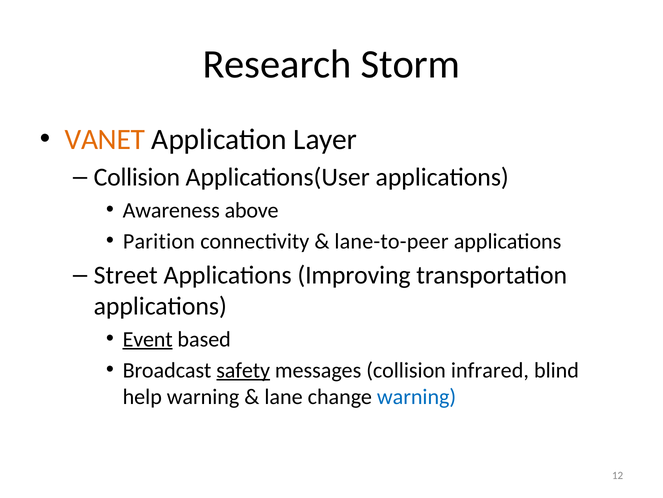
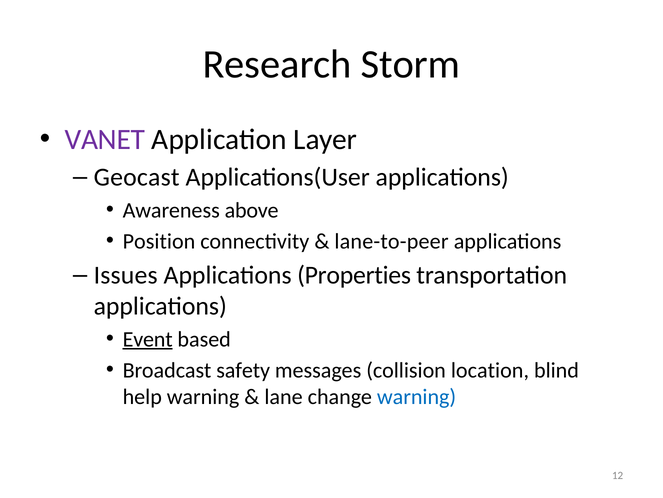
VANET colour: orange -> purple (105, 139)
Collision: Collision -> Geocast (137, 177)
Parition: Parition -> Position (159, 241)
Street: Street -> Issues (126, 275)
Improving: Improving -> Properties (354, 275)
safety underline: present -> none (243, 370)
infrared: infrared -> location (490, 370)
